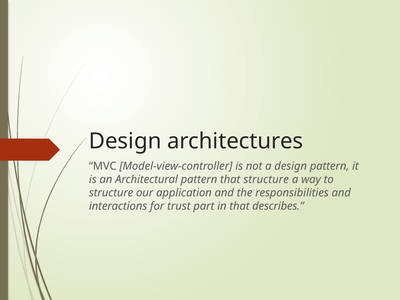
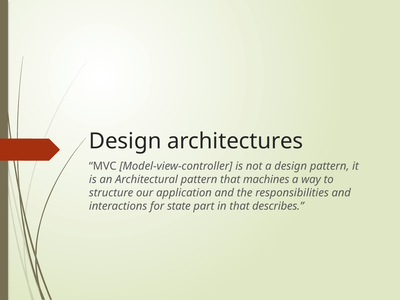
that structure: structure -> machines (266, 179)
trust: trust -> state (179, 206)
